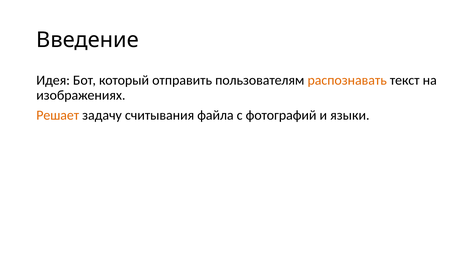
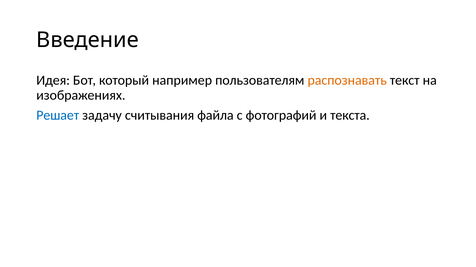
отправить: отправить -> например (182, 80)
Решает colour: orange -> blue (58, 115)
языки: языки -> текста (350, 115)
